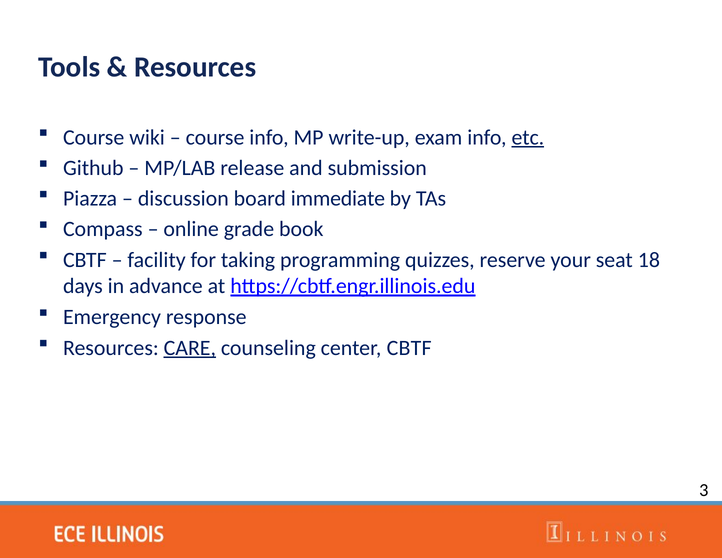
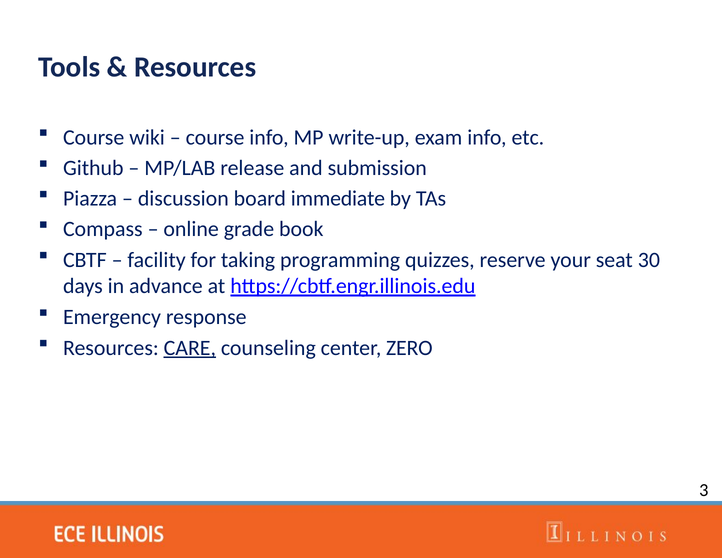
etc underline: present -> none (528, 137)
18: 18 -> 30 (649, 260)
center CBTF: CBTF -> ZERO (409, 348)
